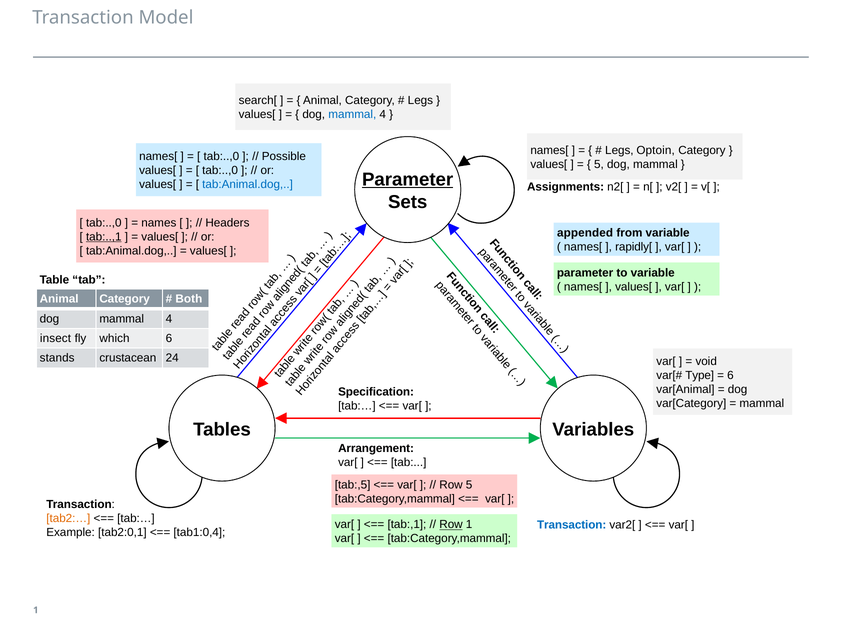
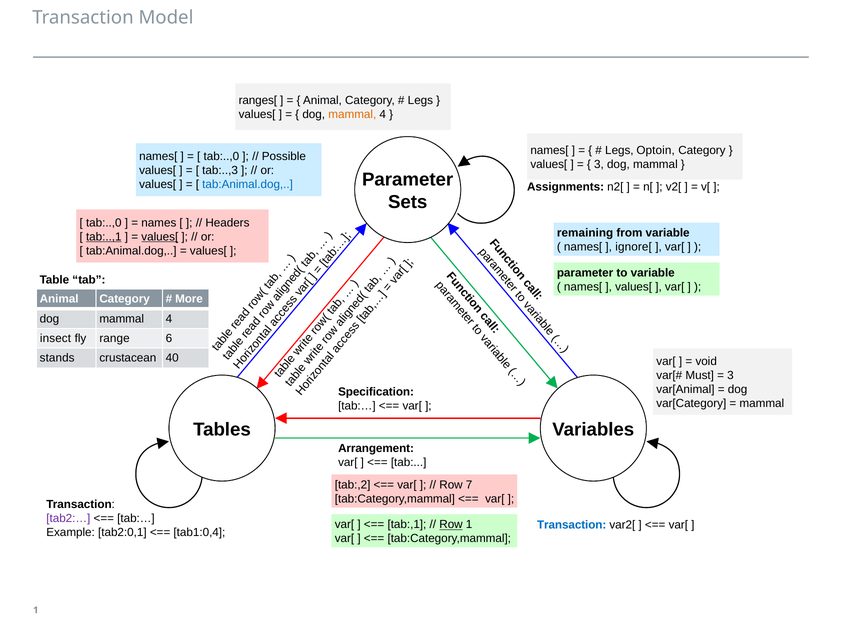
search[: search[ -> ranges[ (258, 101)
mammal colour: blue -> orange (352, 115)
5: 5 -> 3 (599, 164)
tab:..,0: tab:..,0 -> tab:..,3 (220, 171)
Parameter underline: present -> none (408, 180)
appended: appended -> remaining (585, 233)
values[ underline: none -> present (160, 237)
rapidly[: rapidly[ -> ignore[ (634, 247)
Both: Both -> More (189, 299)
which: which -> range (115, 339)
24: 24 -> 40 (172, 358)
Type: Type -> Must (700, 376)
6: 6 -> 3 (730, 376)
tab:,5: tab:,5 -> tab:,2 (353, 485)
Row 5: 5 -> 7 (469, 485)
tab2:… colour: orange -> purple (68, 519)
